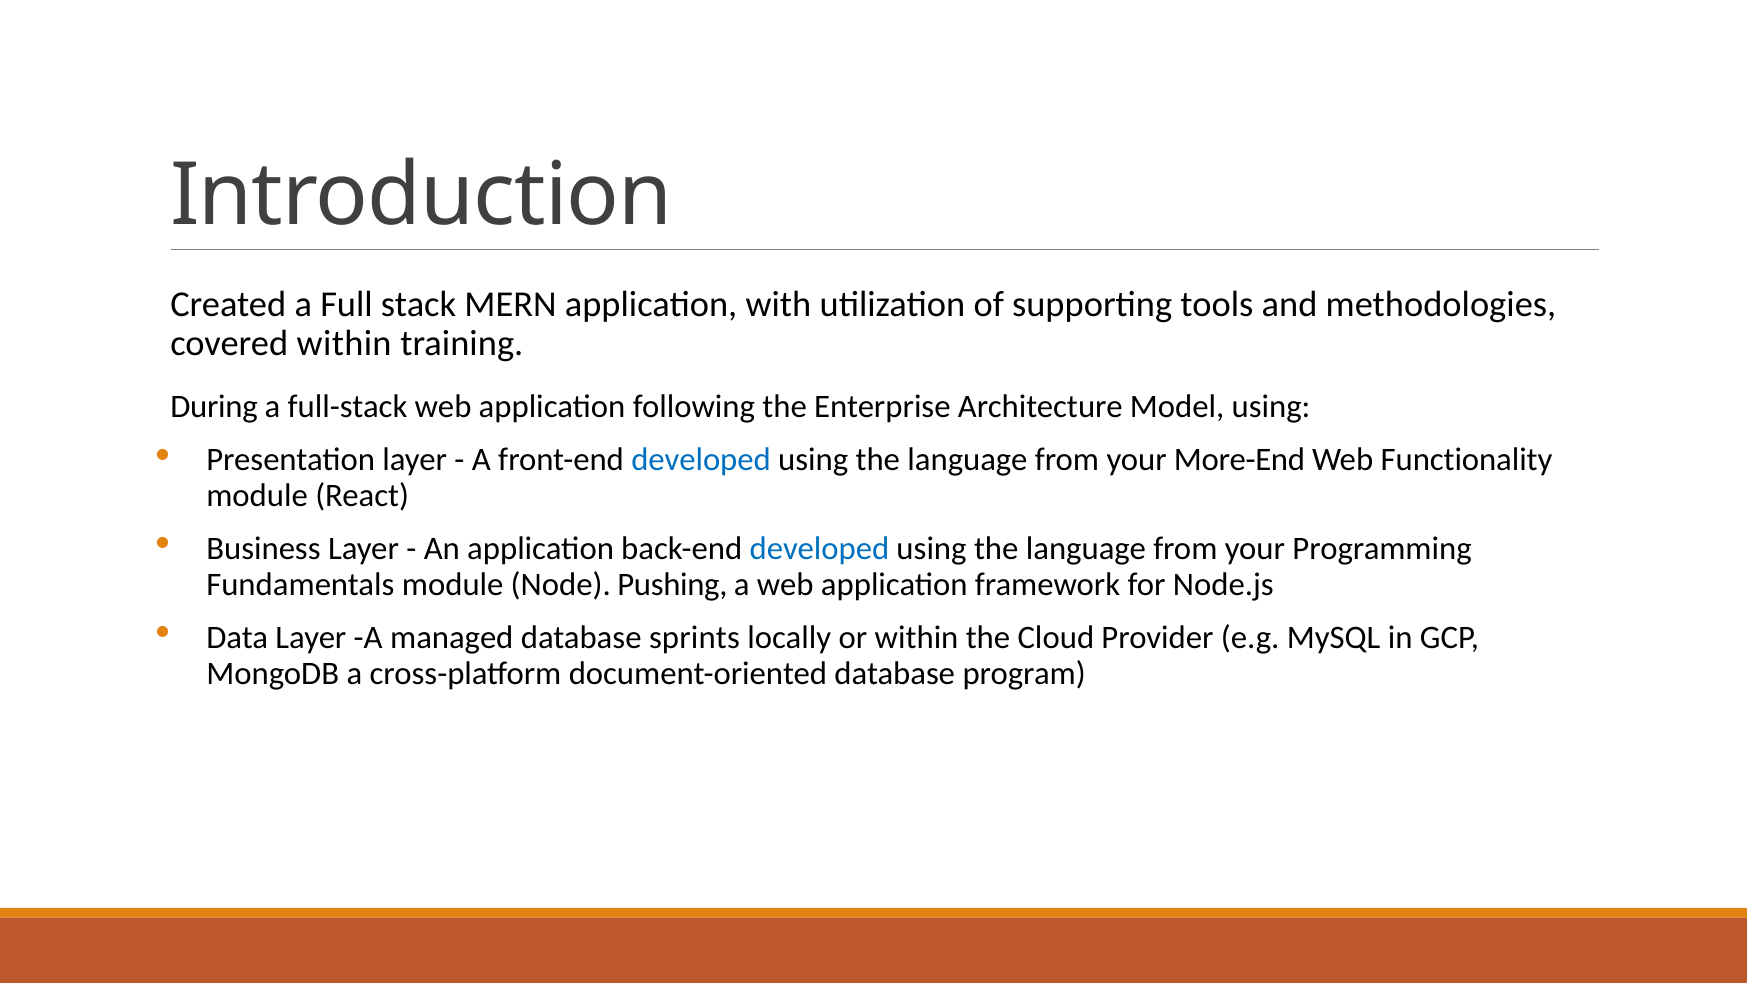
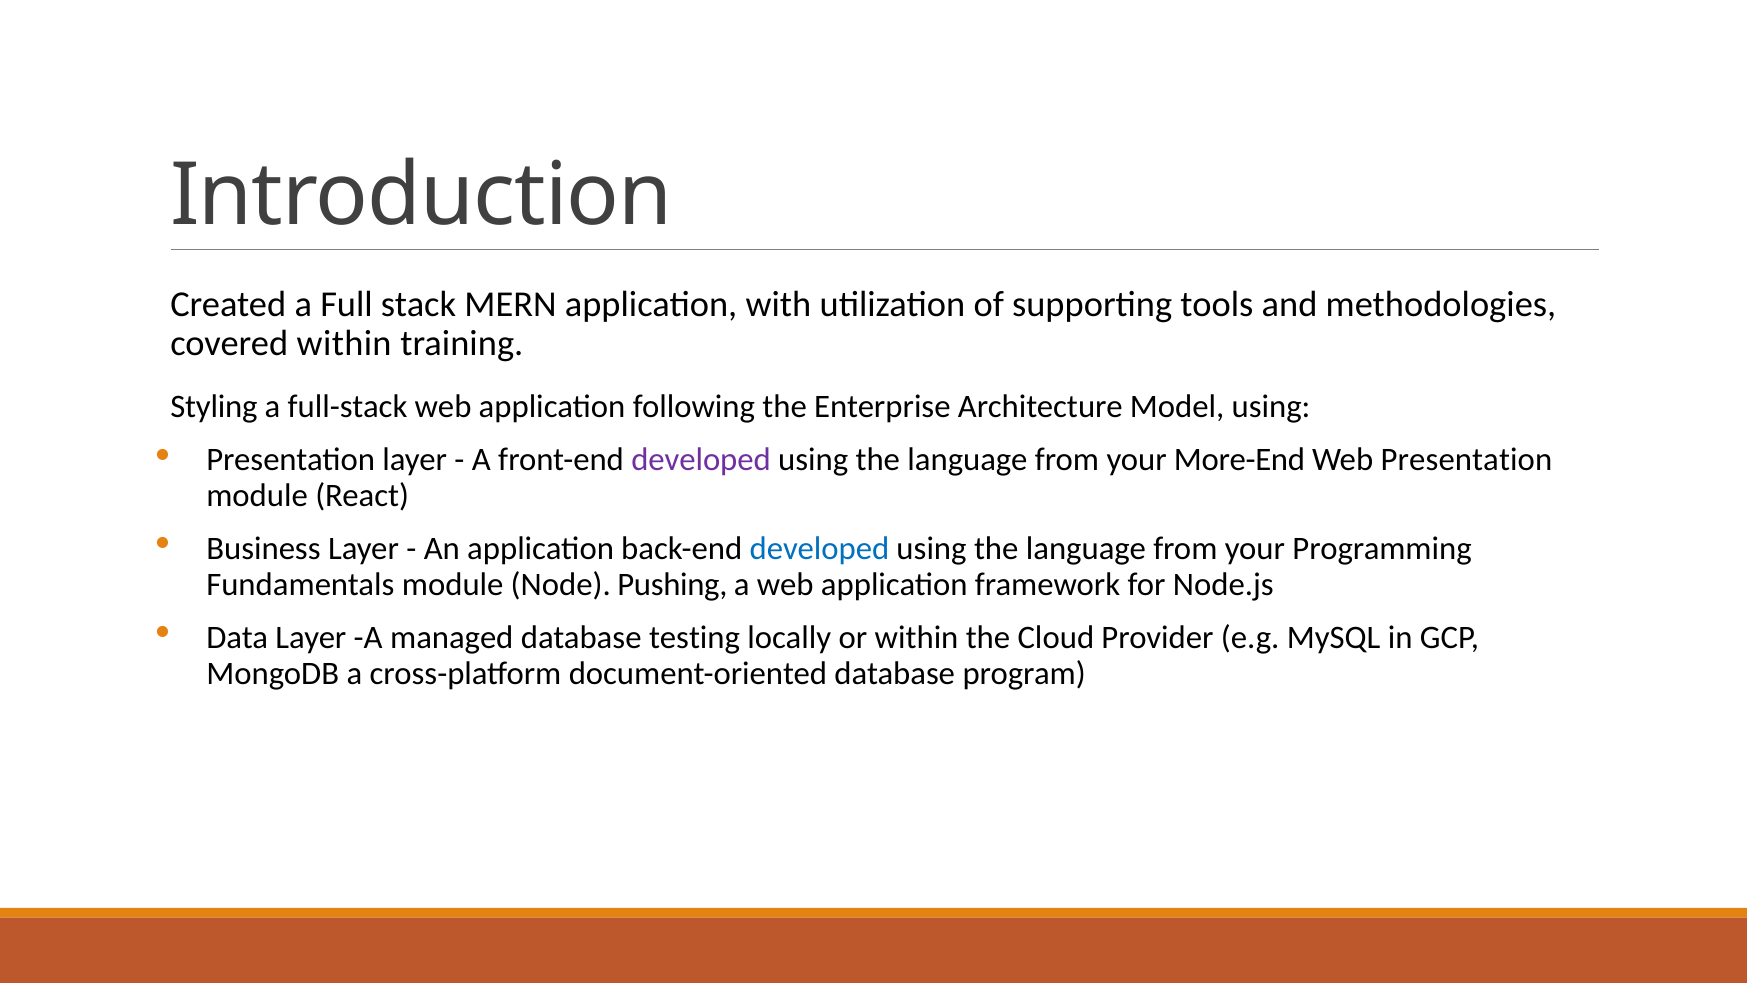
During: During -> Styling (214, 406)
developed colour: blue -> purple (701, 460)
Web Functionality: Functionality -> Presentation (1466, 460)
sprints: sprints -> testing (695, 638)
